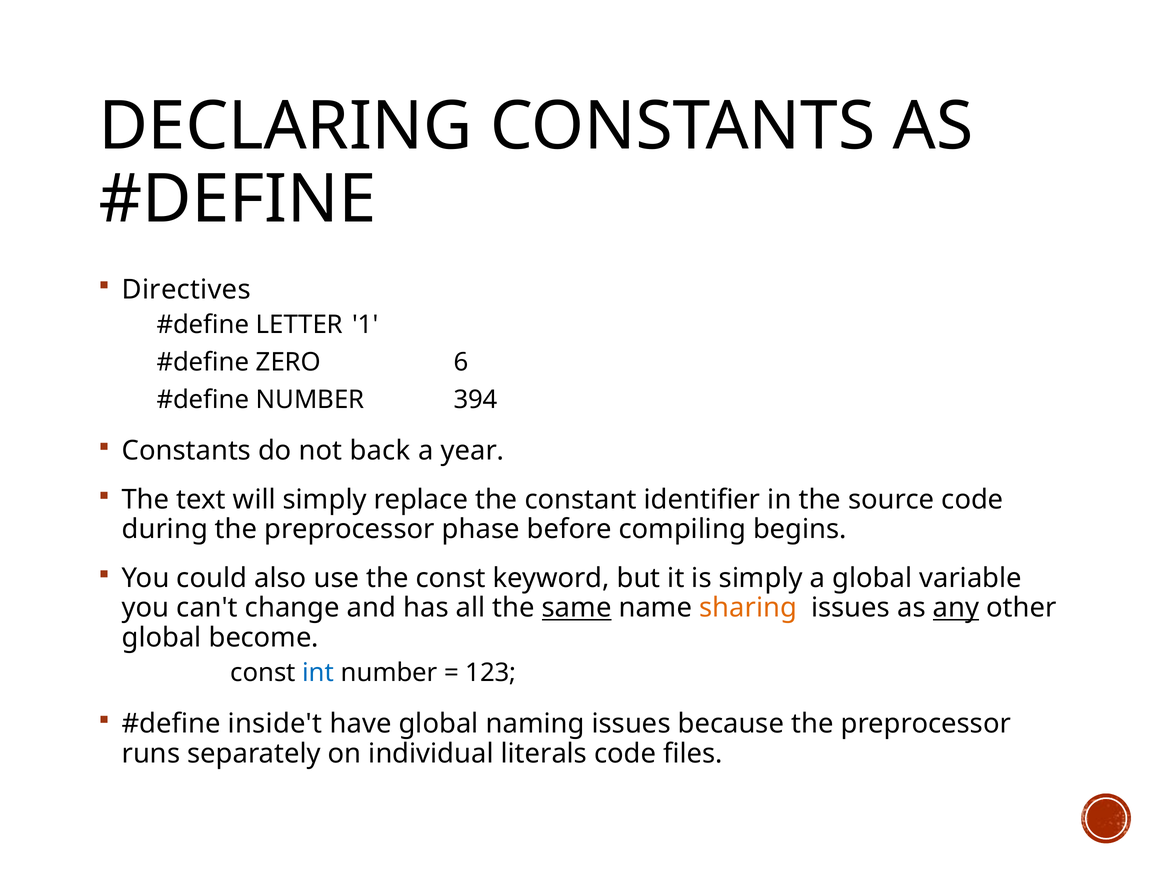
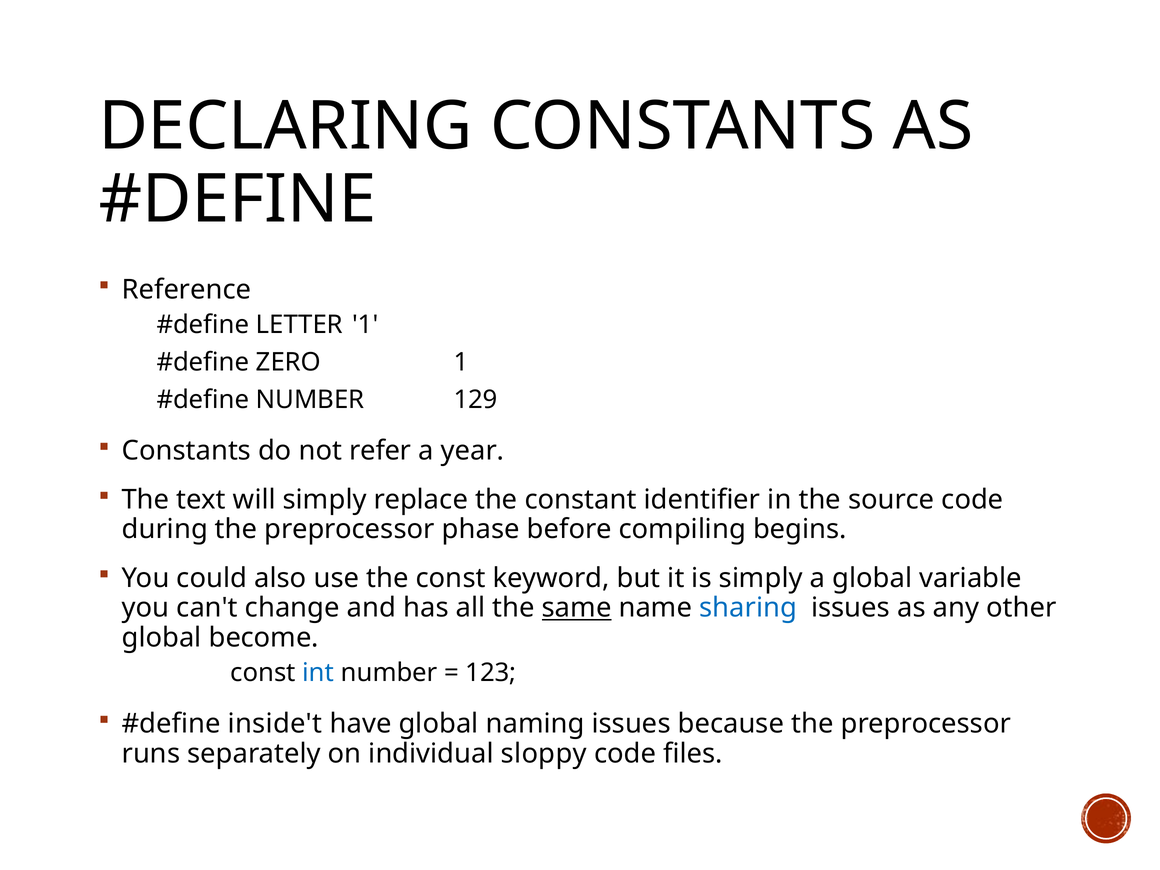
Directives: Directives -> Reference (186, 290)
ZERO 6: 6 -> 1 (461, 362)
394: 394 -> 129 (476, 400)
back: back -> refer (380, 451)
sharing colour: orange -> blue (748, 608)
any underline: present -> none (956, 608)
literals: literals -> sloppy (544, 754)
